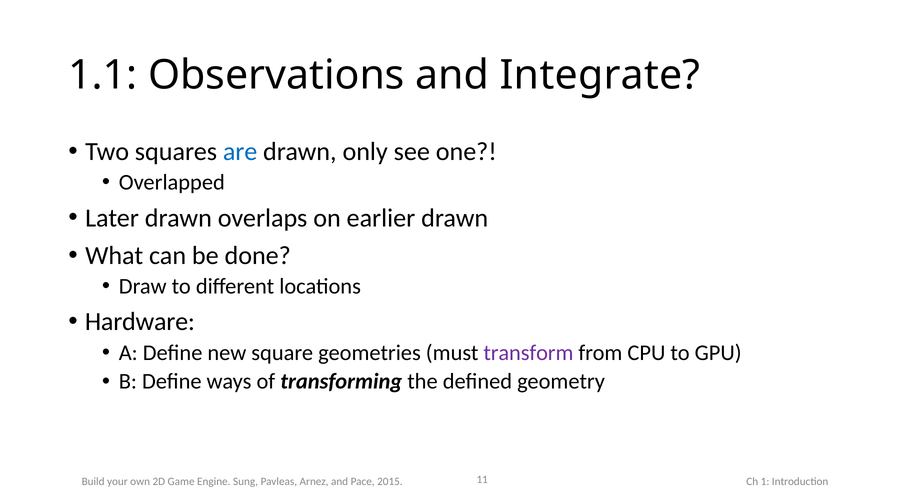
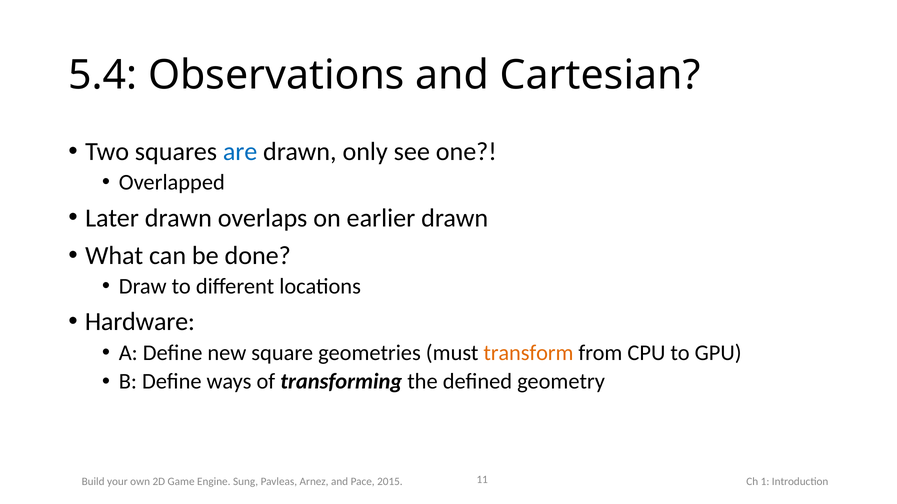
1.1: 1.1 -> 5.4 (103, 75)
Integrate: Integrate -> Cartesian (600, 75)
transform colour: purple -> orange (528, 353)
